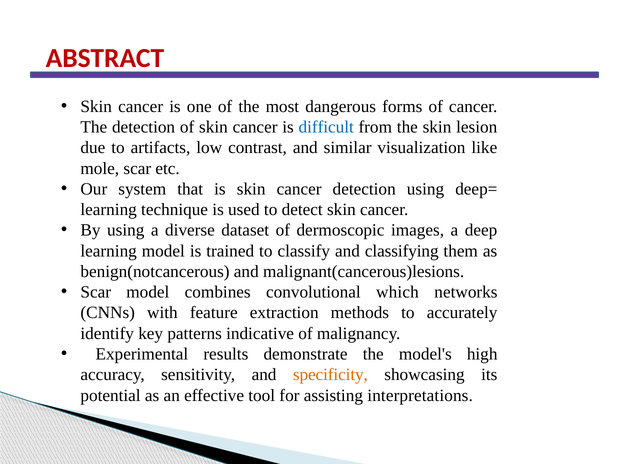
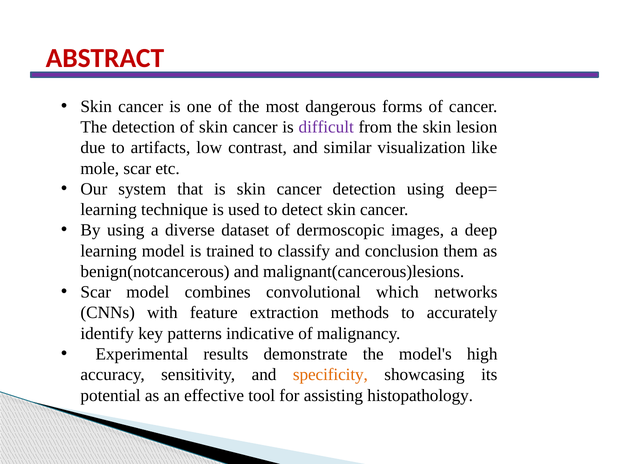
difficult colour: blue -> purple (326, 127)
classifying: classifying -> conclusion (402, 251)
interpretations: interpretations -> histopathology (420, 396)
